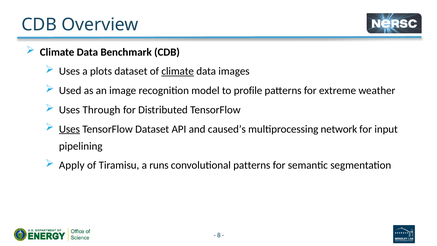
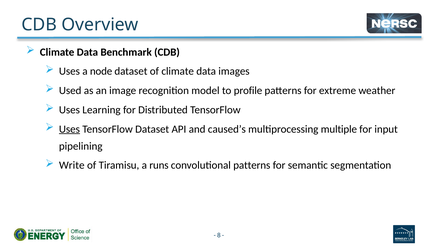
plots: plots -> node (101, 71)
climate underline: present -> none (178, 71)
Through: Through -> Learning (102, 110)
network: network -> multiple (339, 129)
Apply: Apply -> Write (72, 165)
